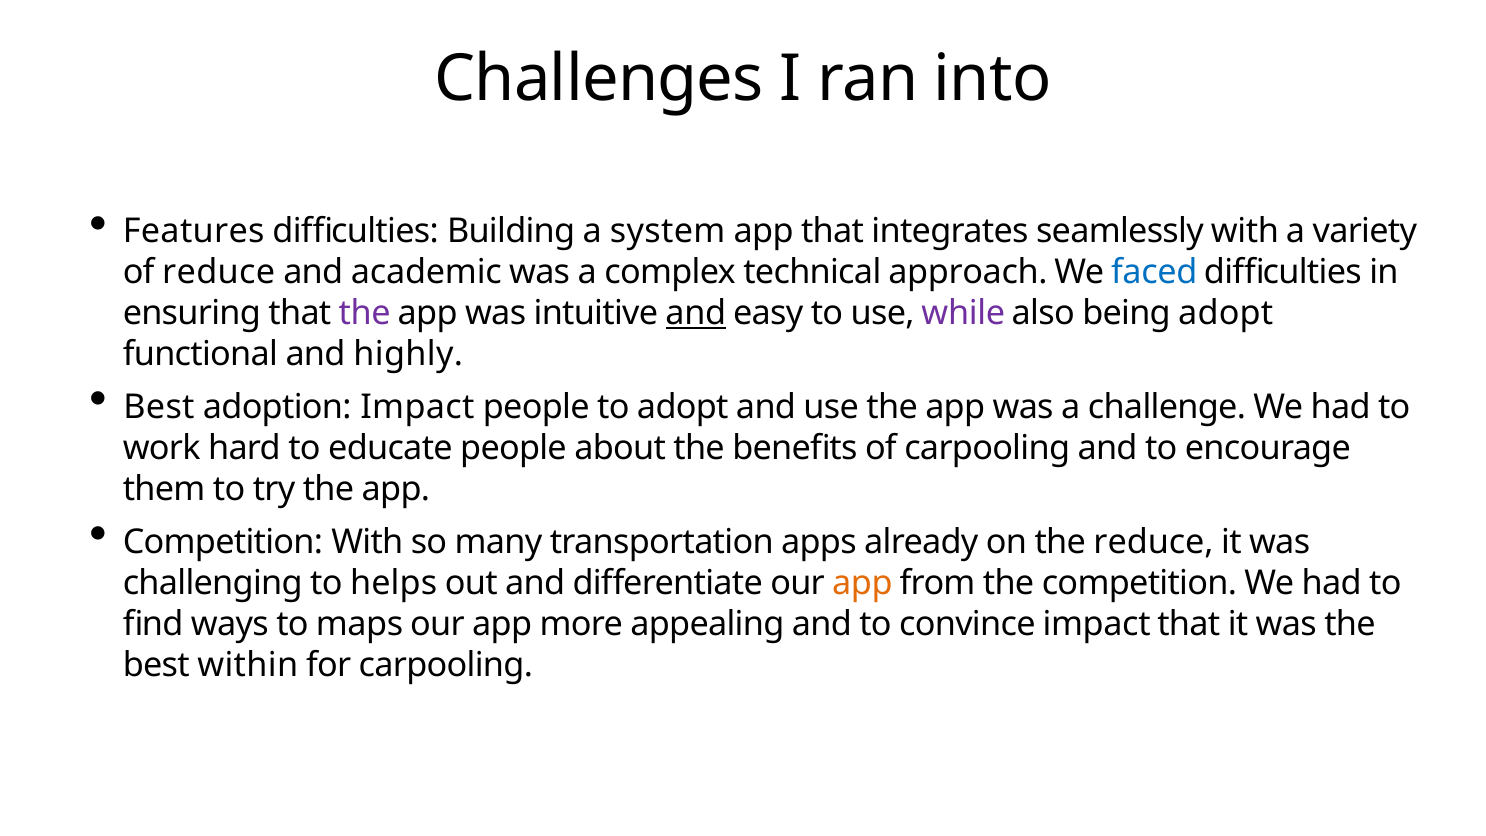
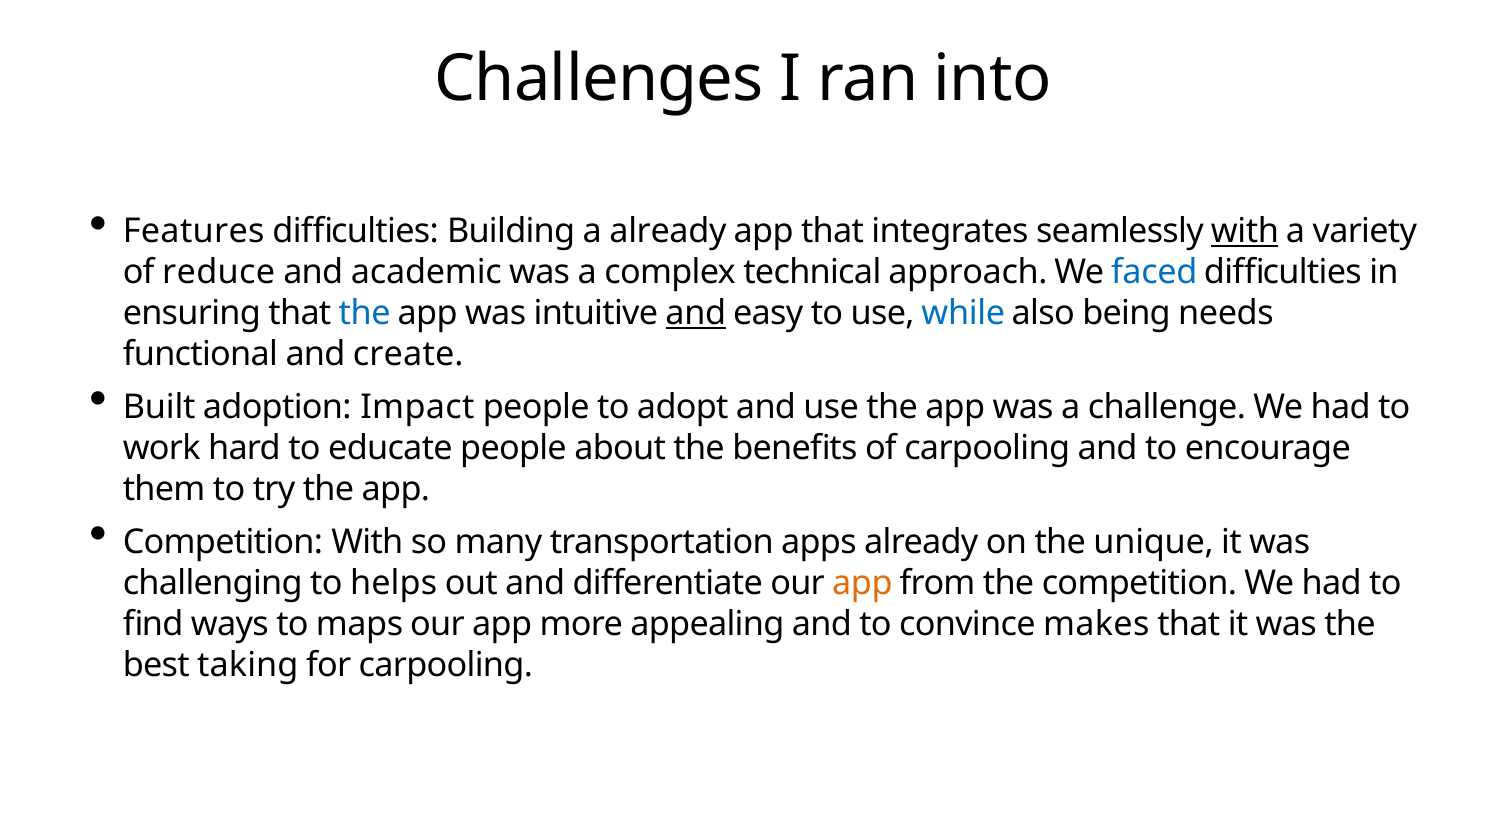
a system: system -> already (668, 231)
with underline: none -> present (1245, 231)
the colour: purple -> blue (365, 313)
while colour: purple -> blue (963, 313)
being adopt: adopt -> needs (1226, 313)
highly: highly -> create (408, 354)
Best: Best -> Built (159, 407)
the reduce: reduce -> unique (1154, 542)
convince impact: impact -> makes (1096, 624)
within: within -> taking (248, 665)
